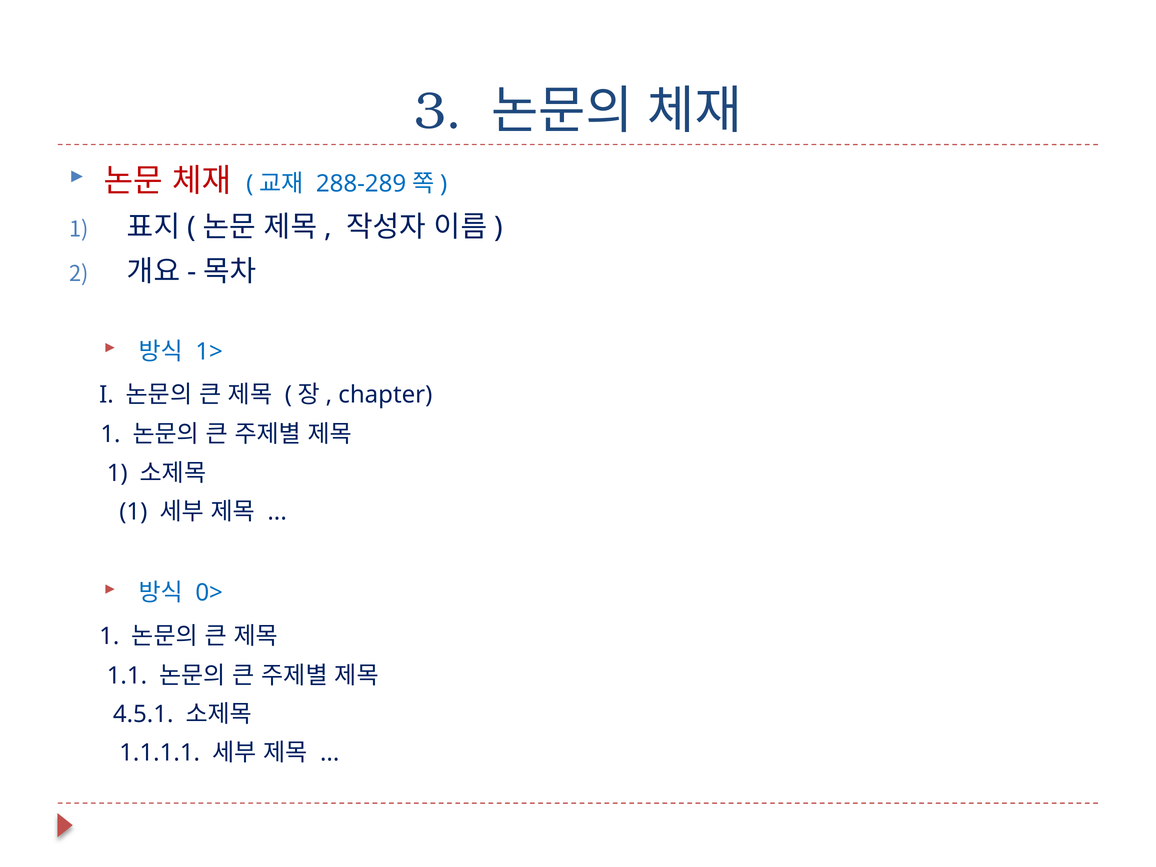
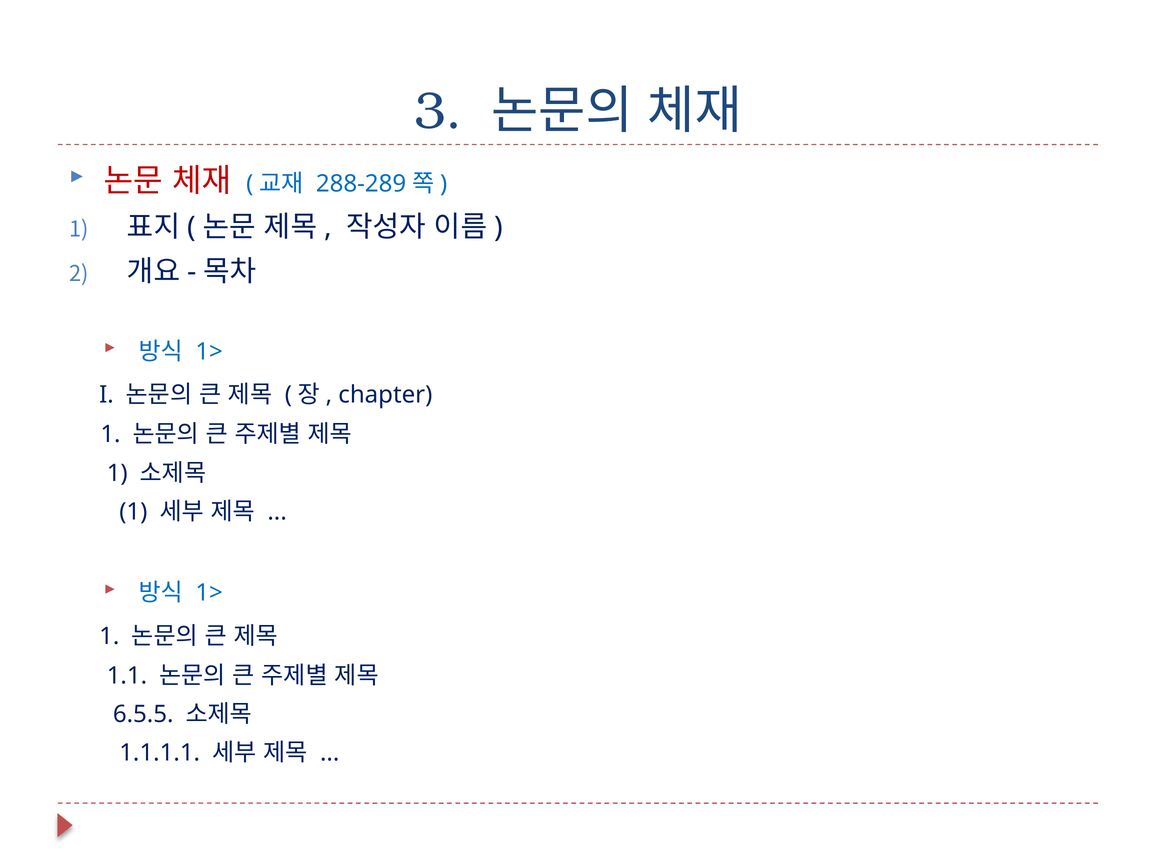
0>: 0> -> 1> (209, 593)
4.5.1: 4.5.1 -> 6.5.5 (143, 714)
